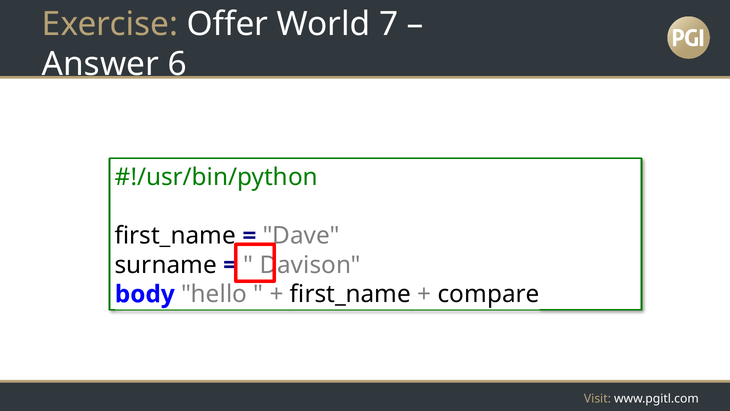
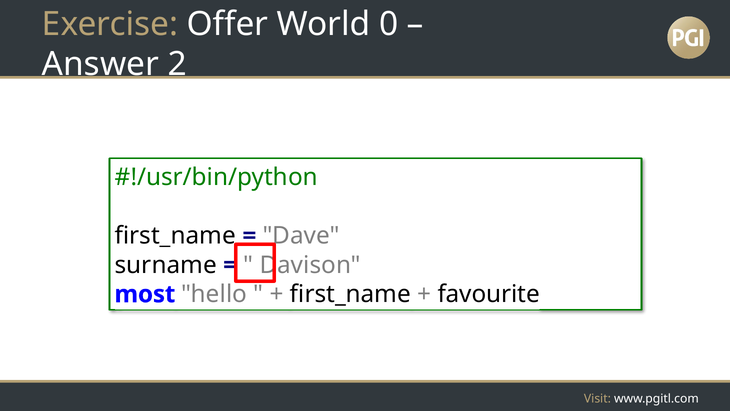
7: 7 -> 0 (389, 24)
6: 6 -> 2 (177, 64)
body: body -> most (145, 294)
compare: compare -> favourite (489, 294)
